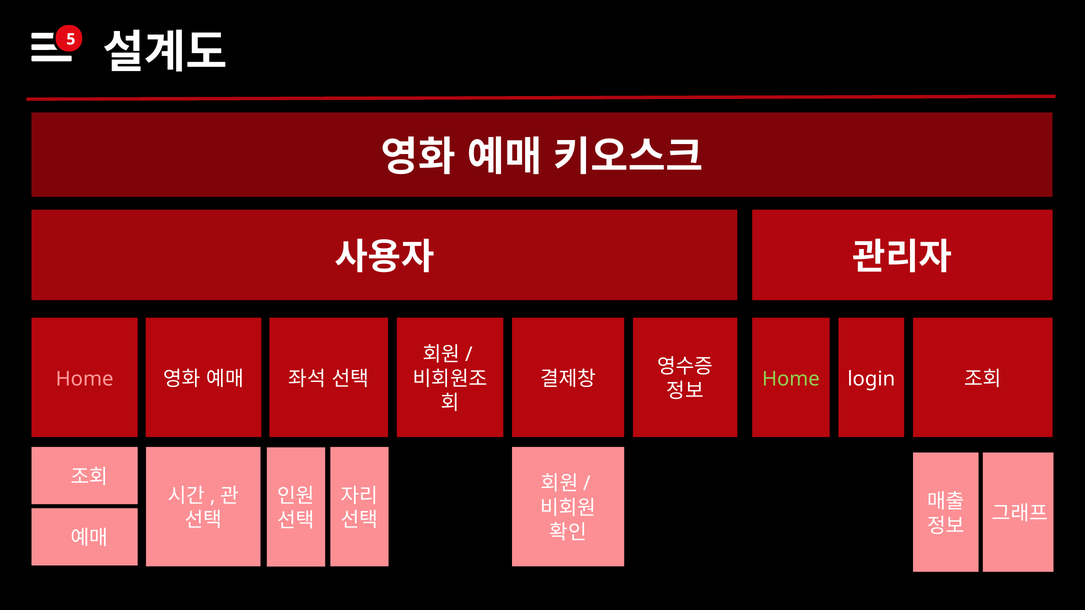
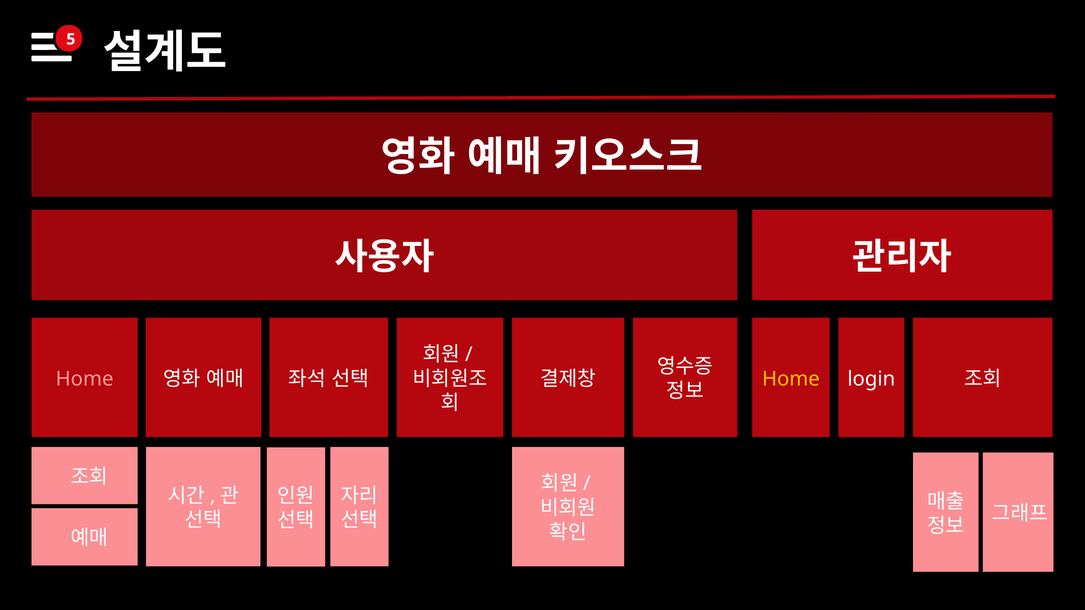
Home colour: light green -> yellow (791, 379)
